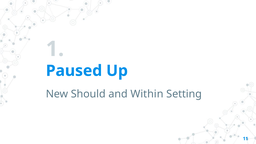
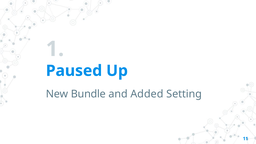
Should: Should -> Bundle (88, 94)
Within: Within -> Added (147, 94)
